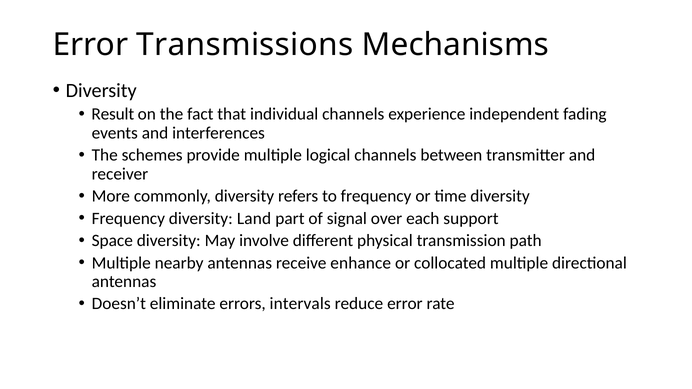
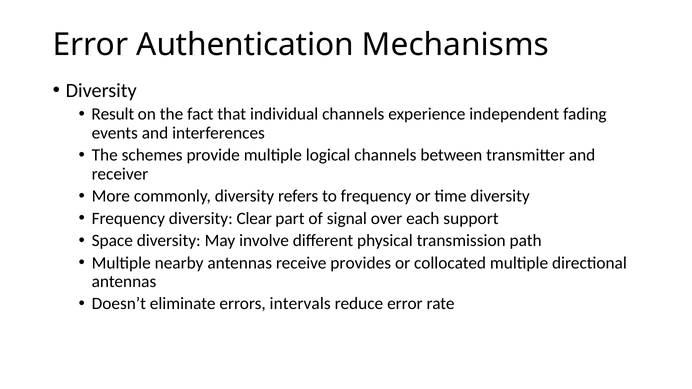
Transmissions: Transmissions -> Authentication (245, 45)
Land: Land -> Clear (254, 218)
enhance: enhance -> provides (361, 263)
